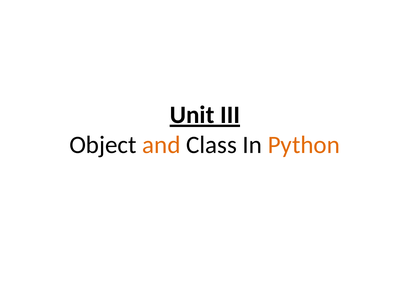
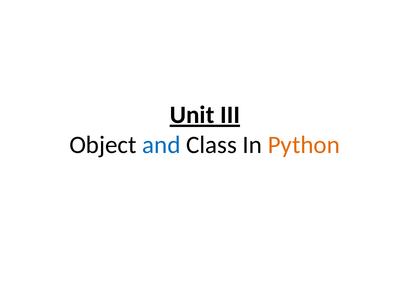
and colour: orange -> blue (161, 145)
